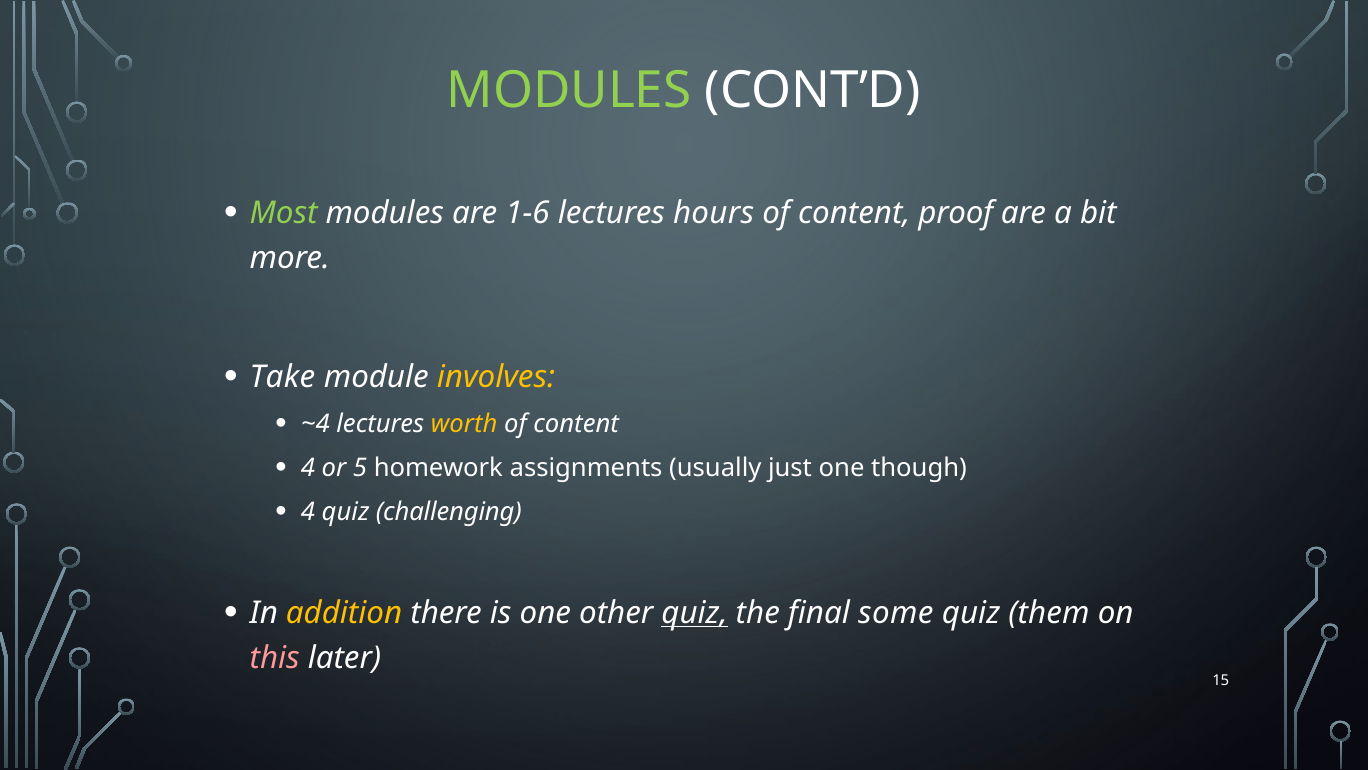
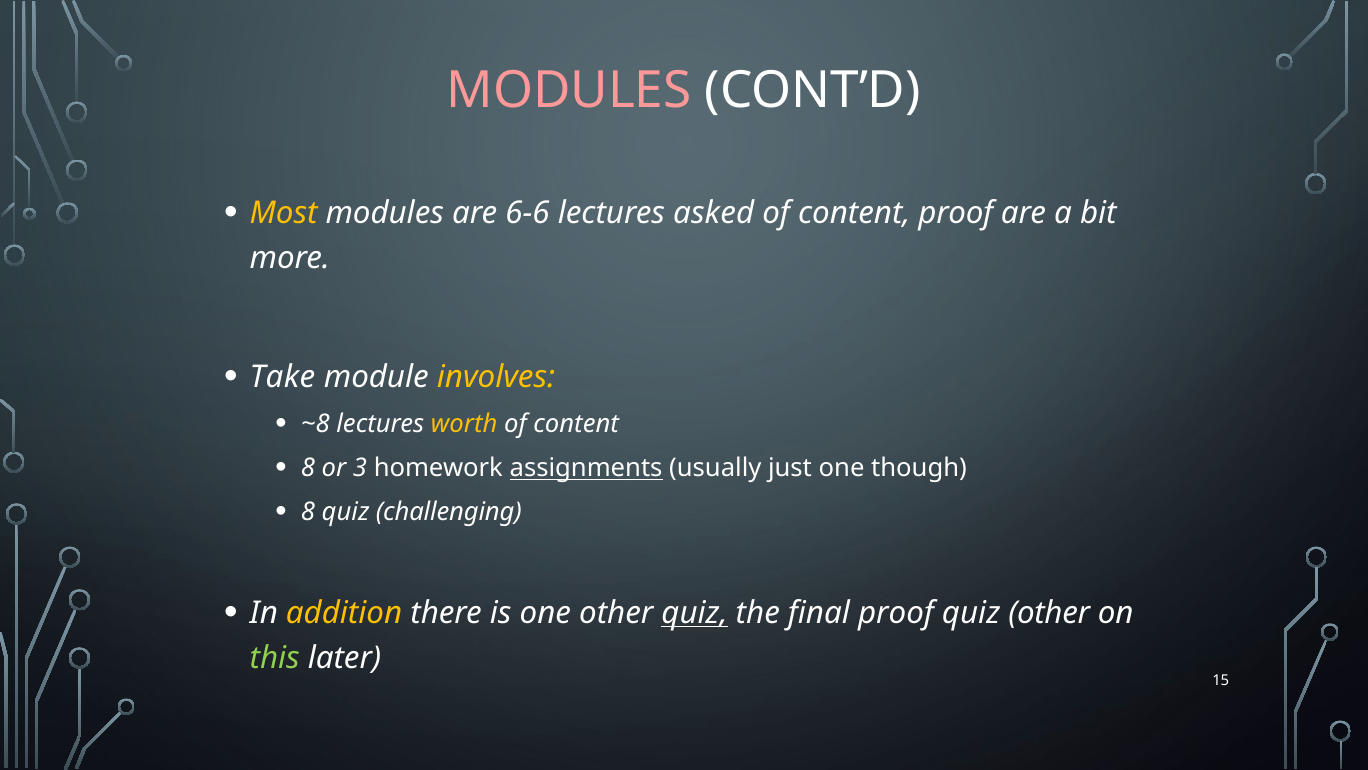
MODULES colour: light green -> pink (569, 90)
Most colour: light green -> yellow (284, 213)
1-6: 1-6 -> 6-6 (527, 213)
hours: hours -> asked (714, 213)
~4: ~4 -> ~8 (315, 424)
4: 4 -> 8 (308, 468)
5: 5 -> 3 (360, 468)
assignments underline: none -> present (586, 468)
4: 4 -> 8 (308, 512)
final some: some -> proof (896, 613)
quiz them: them -> other (1049, 613)
this colour: pink -> light green (275, 658)
